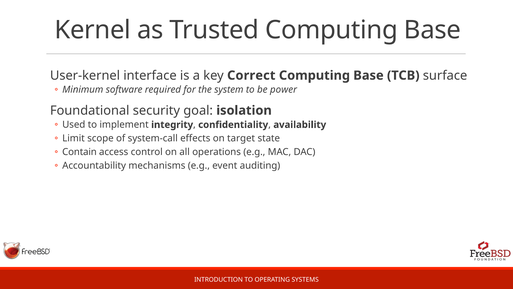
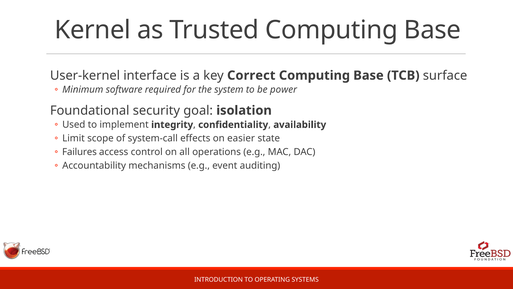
target: target -> easier (241, 138)
Contain: Contain -> Failures (79, 152)
